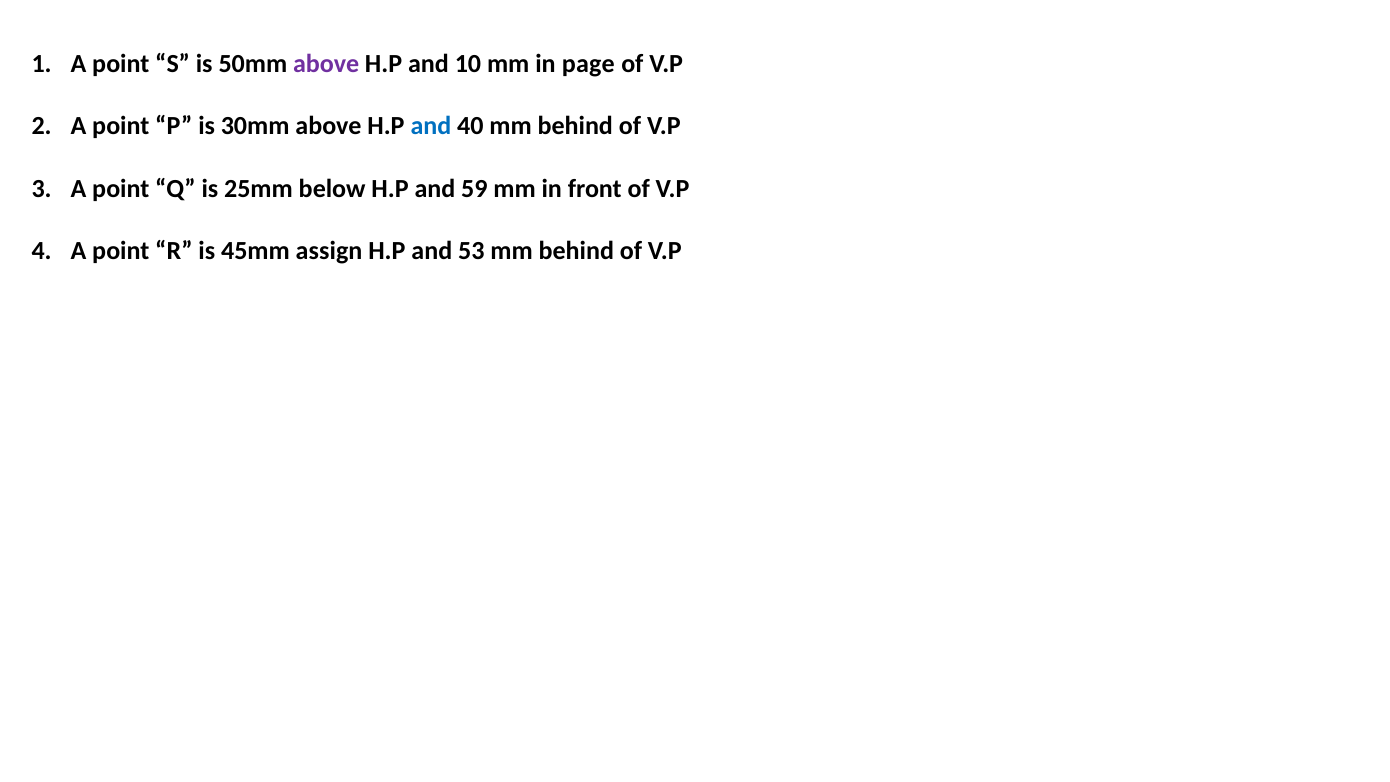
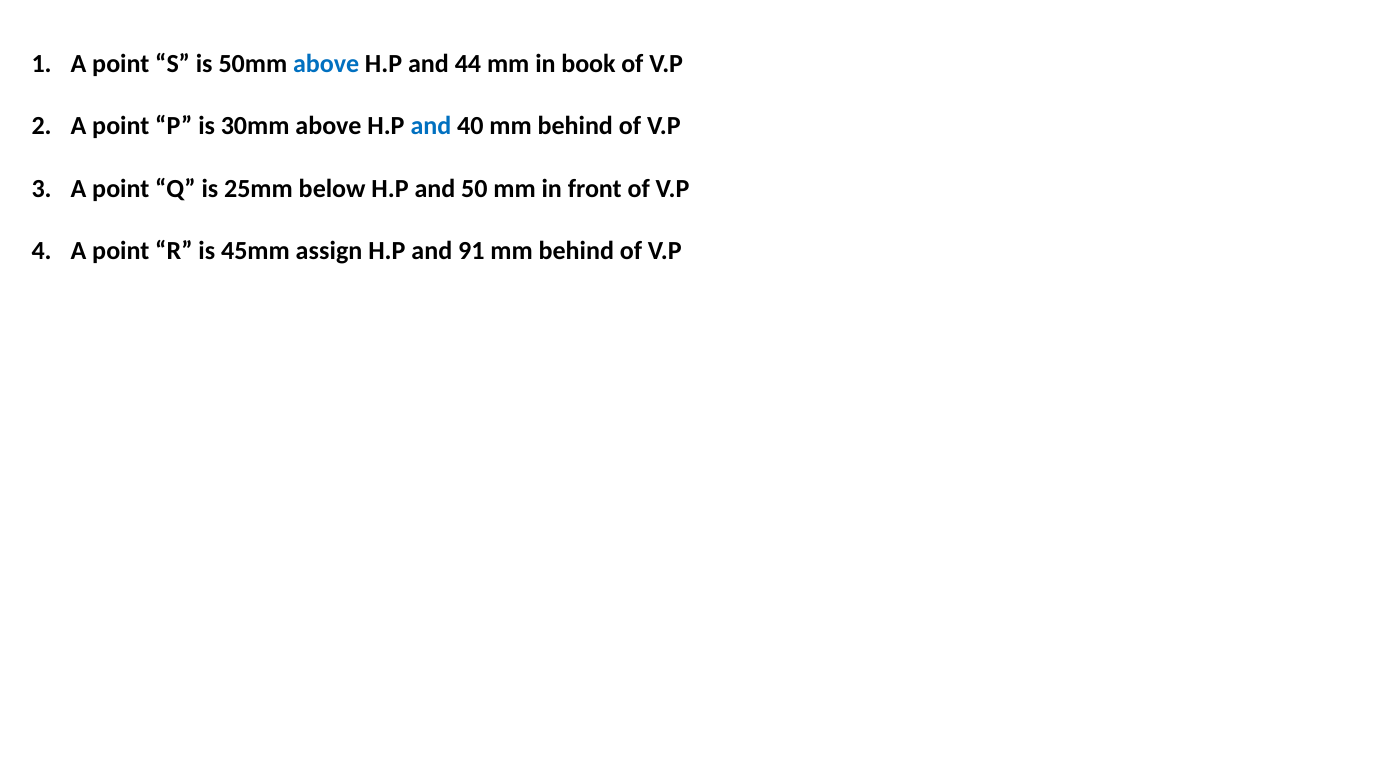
above colour: purple -> blue (326, 64)
10: 10 -> 44 (468, 64)
page: page -> book (589, 64)
59: 59 -> 50 (474, 189)
53: 53 -> 91 (471, 251)
